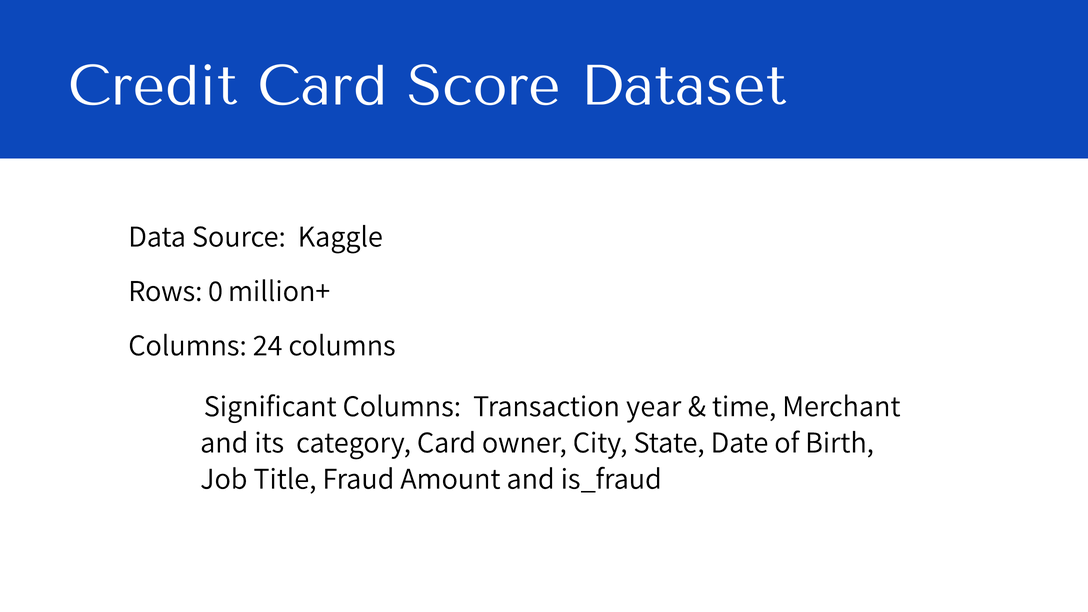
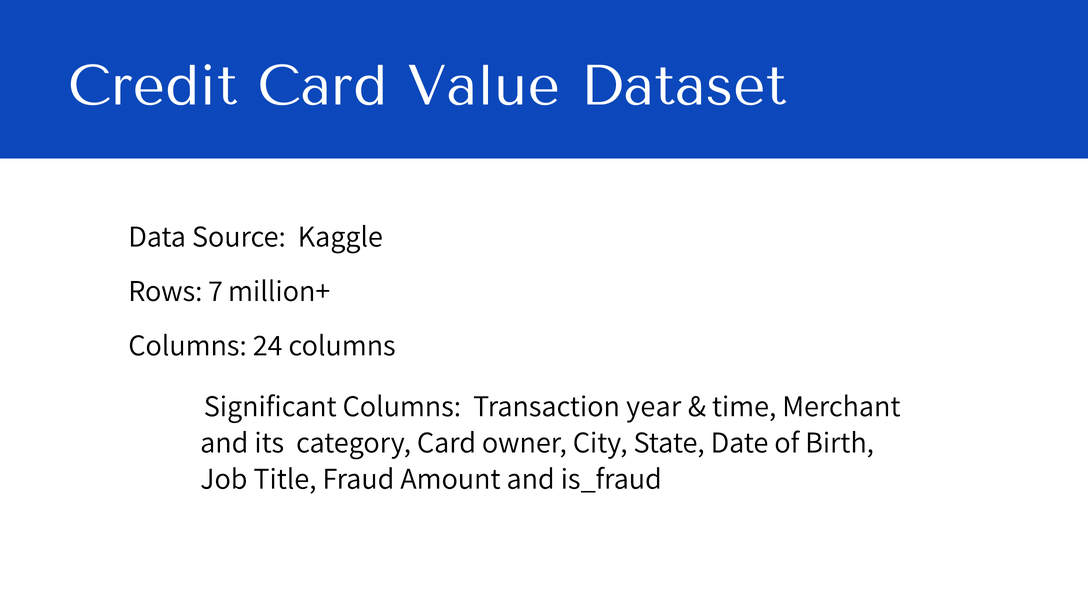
Score: Score -> Value (484, 86)
0: 0 -> 7 (215, 291)
